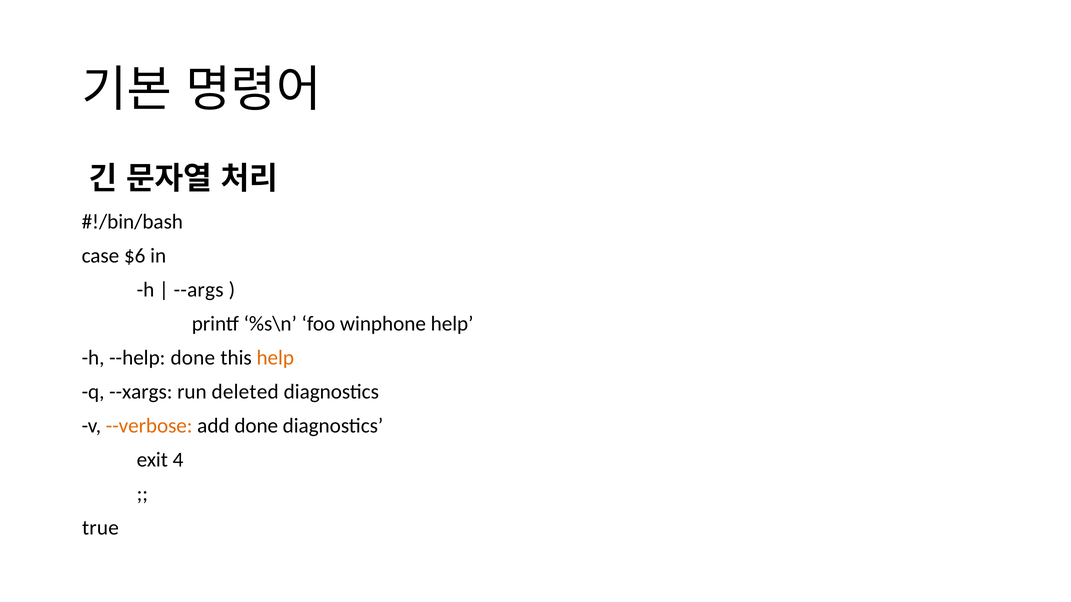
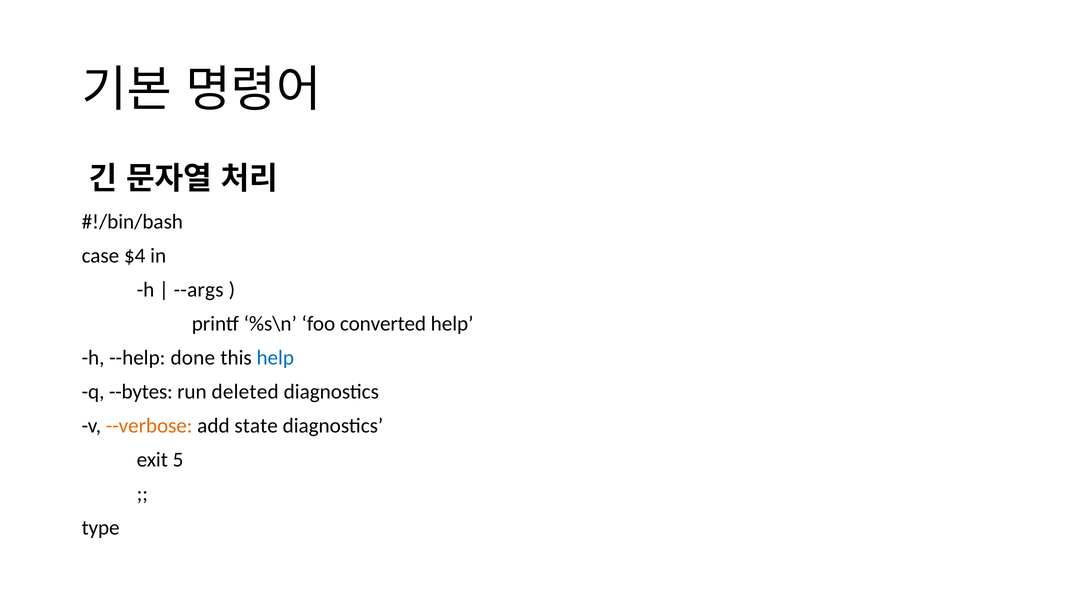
$6: $6 -> $4 (135, 256)
winphone: winphone -> converted (383, 324)
help colour: orange -> blue (275, 358)
--xargs: --xargs -> --bytes (141, 392)
add done: done -> state (256, 426)
4: 4 -> 5 (178, 460)
true: true -> type (101, 528)
